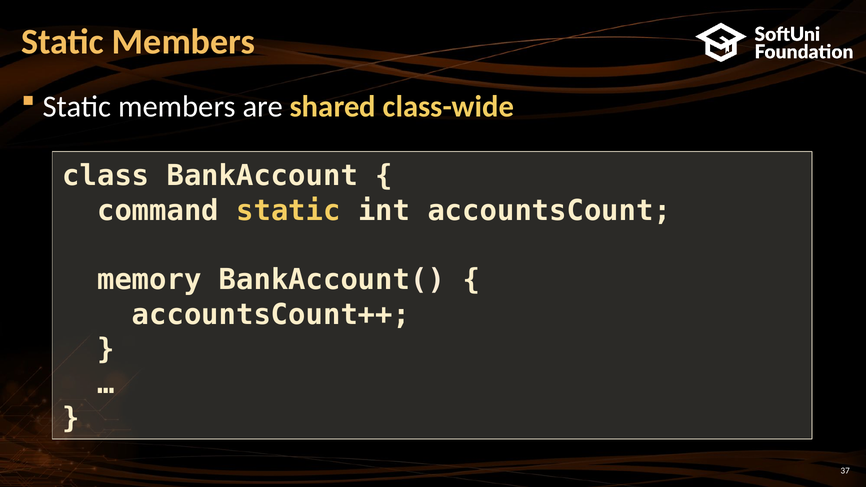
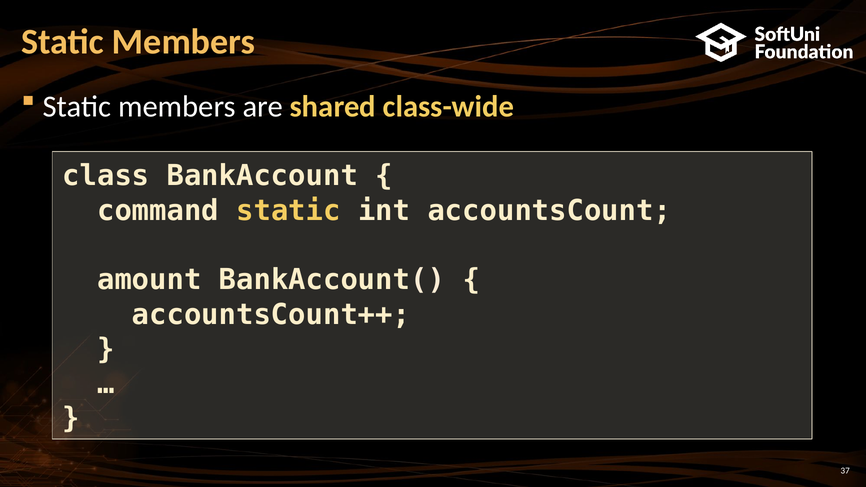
memory: memory -> amount (149, 280)
